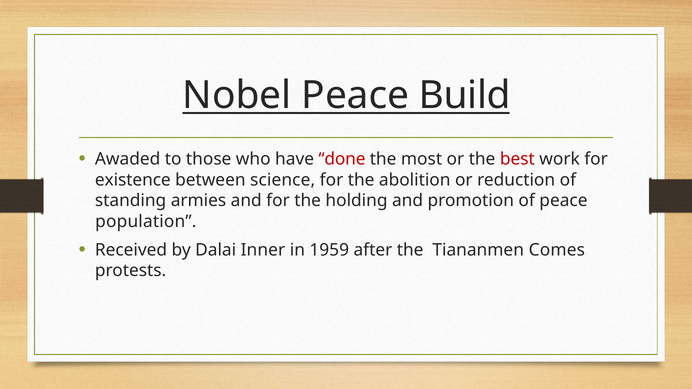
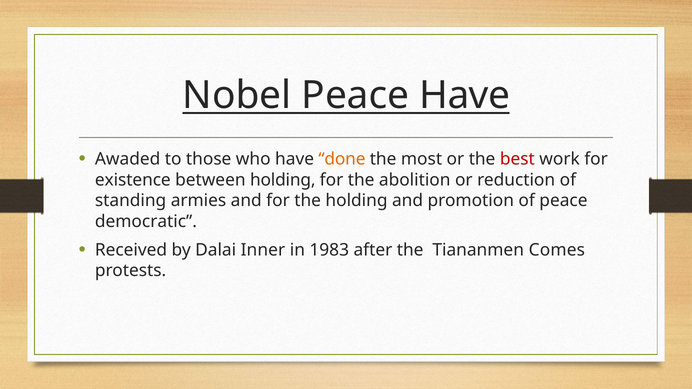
Peace Build: Build -> Have (465, 95)
done colour: red -> orange (342, 159)
between science: science -> holding (283, 180)
population: population -> democratic (146, 222)
1959: 1959 -> 1983 (329, 250)
